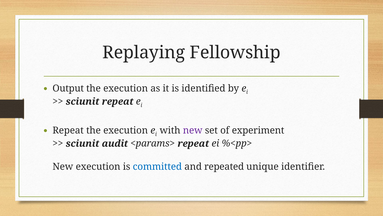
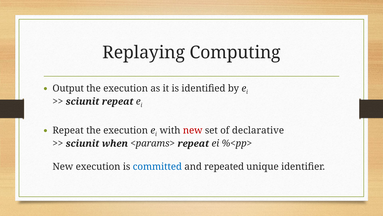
Fellowship: Fellowship -> Computing (235, 53)
new colour: purple -> red (193, 130)
experiment: experiment -> declarative (258, 130)
audit: audit -> when (115, 143)
